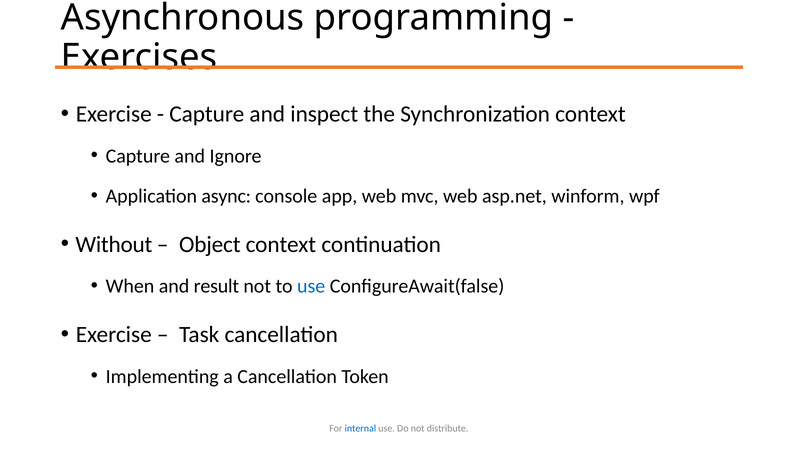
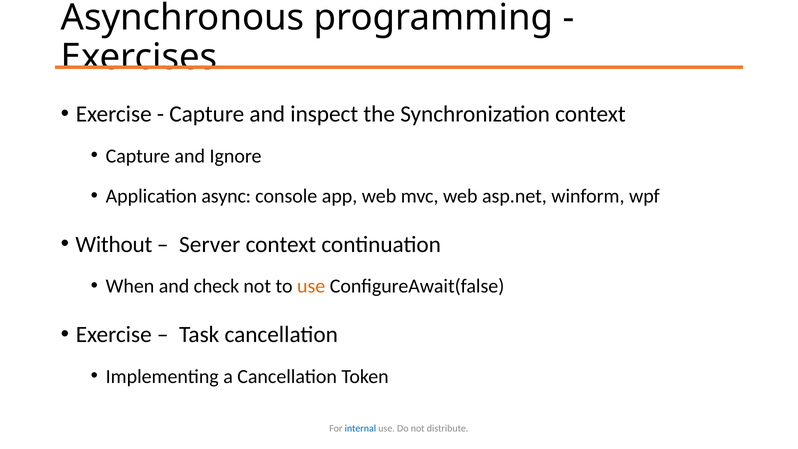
Object: Object -> Server (210, 244)
result: result -> check (216, 286)
use colour: blue -> orange (311, 286)
